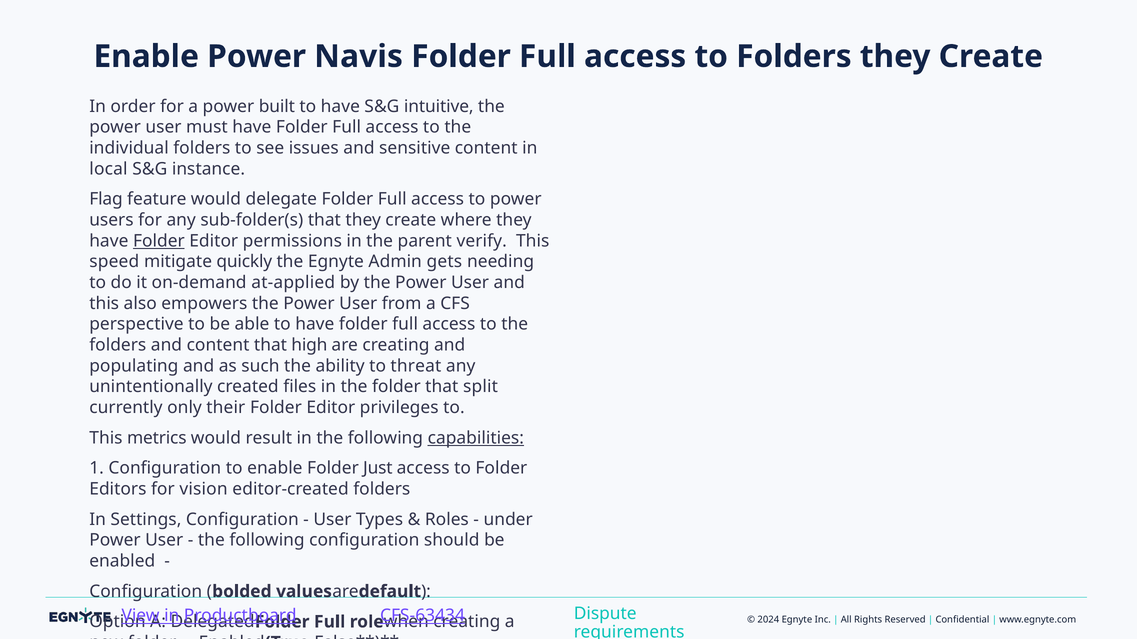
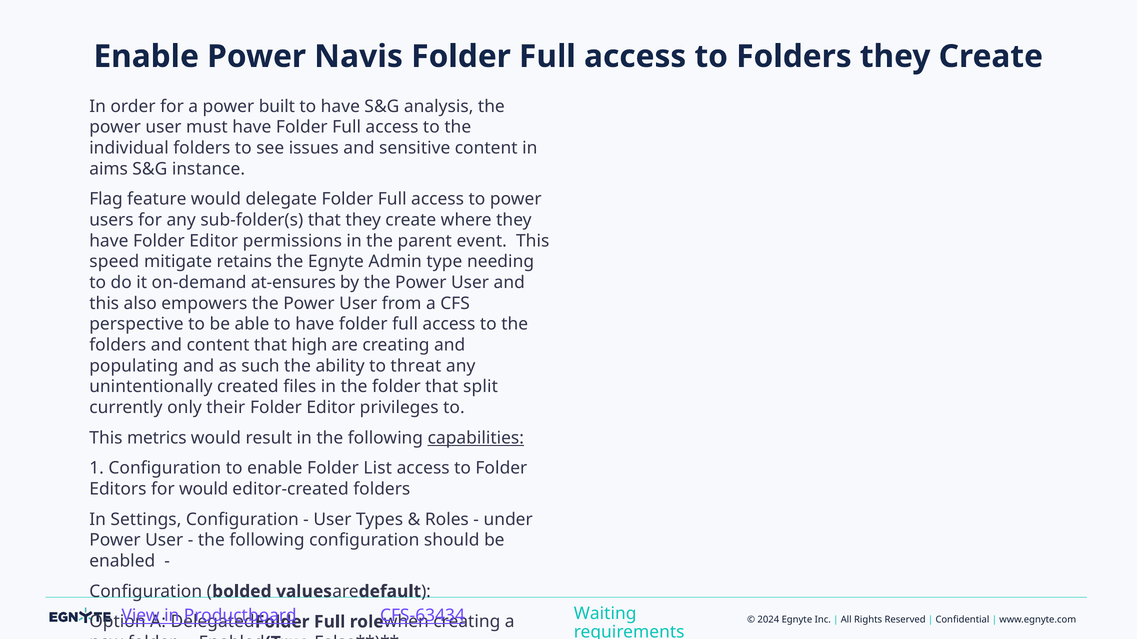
intuitive: intuitive -> analysis (439, 106)
local: local -> aims (109, 169)
Folder underline: present -> none (159, 241)
verify: verify -> event (482, 241)
quickly: quickly -> retains (244, 262)
gets: gets -> type (444, 262)
at-applied: at-applied -> at-ensures (293, 283)
Just: Just -> List (378, 469)
for vision: vision -> would (204, 490)
Dispute: Dispute -> Waiting (605, 614)
